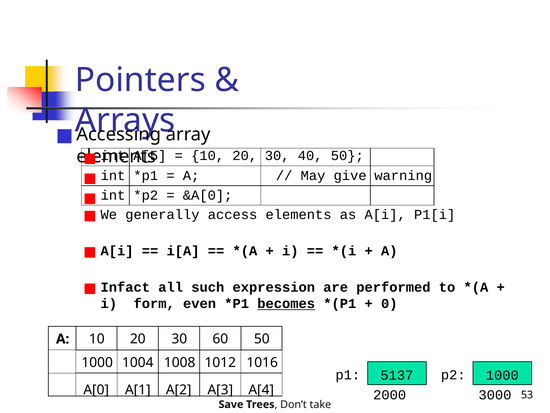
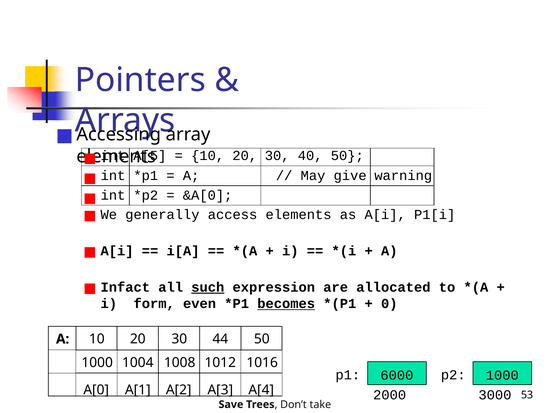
such underline: none -> present (208, 287)
performed: performed -> allocated (393, 287)
60: 60 -> 44 (220, 339)
5137: 5137 -> 6000 (397, 375)
